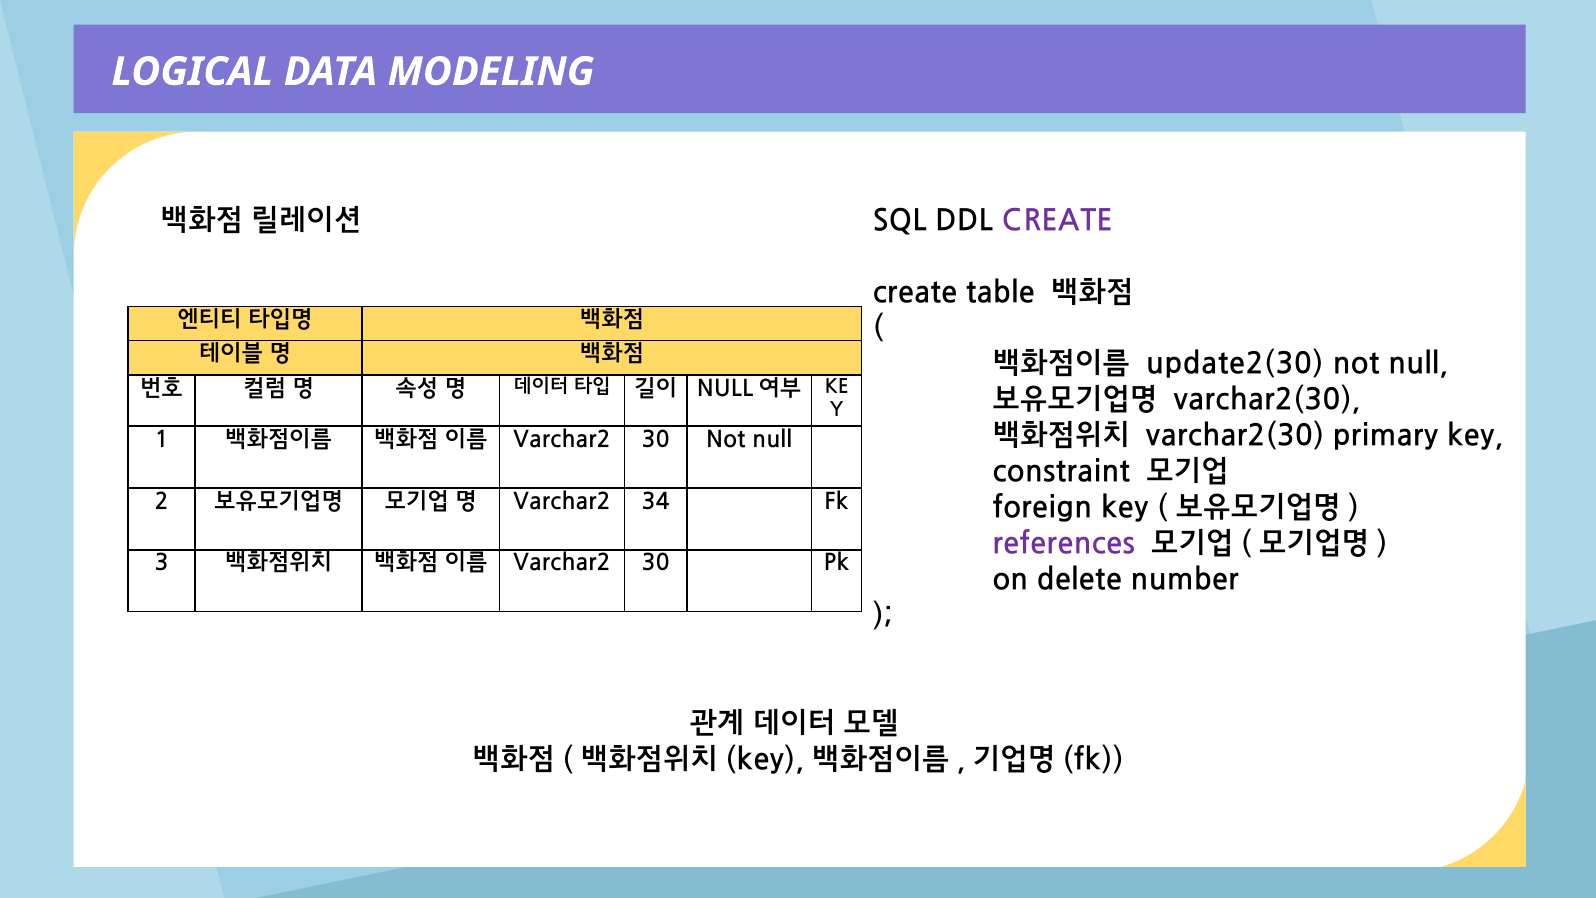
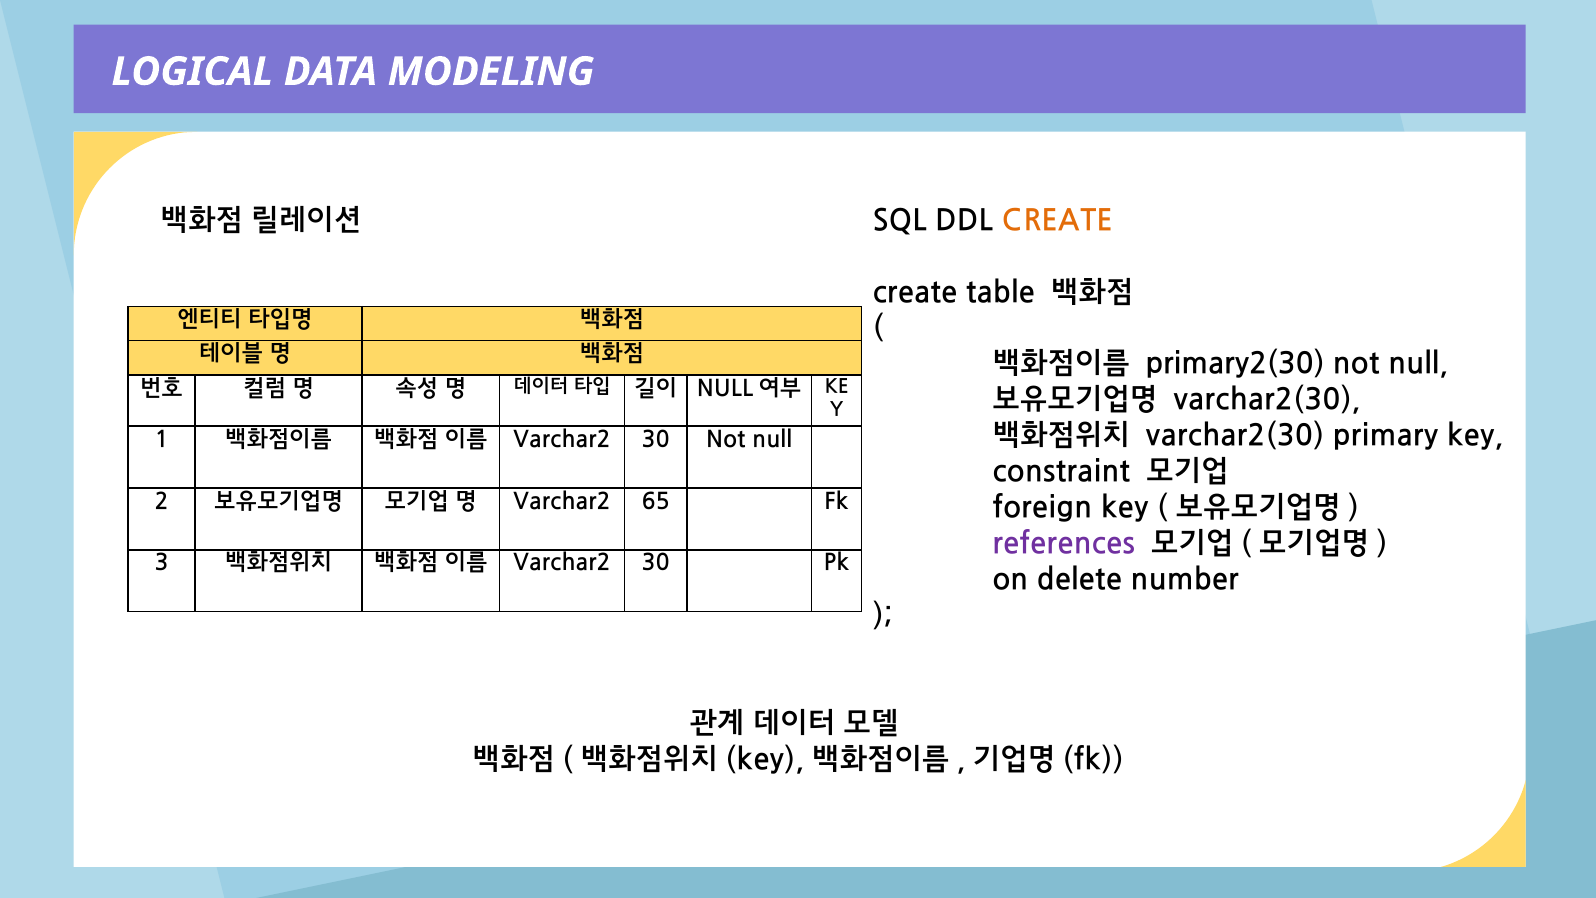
CREATE colour: purple -> orange (1057, 219)
update2(30: update2(30 -> primary2(30 (1235, 363)
34: 34 -> 65 (656, 500)
